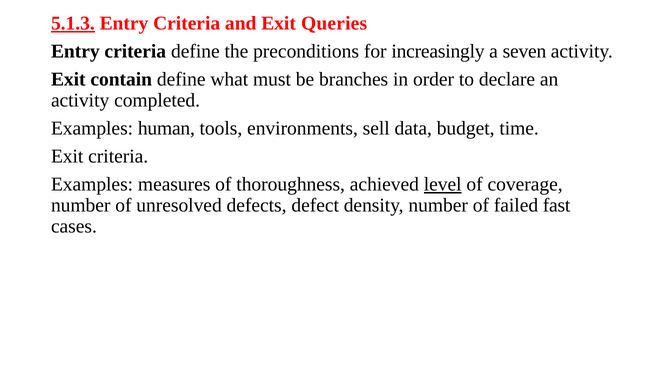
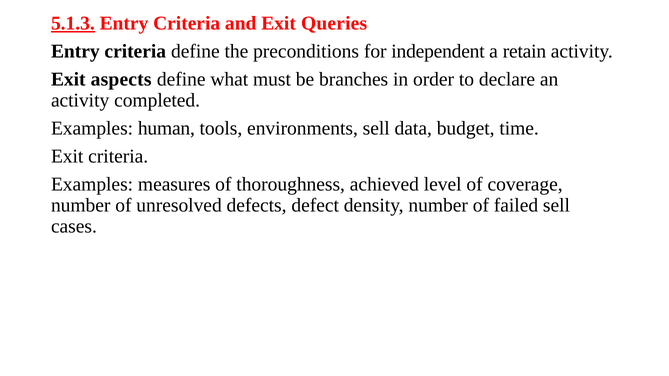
increasingly: increasingly -> independent (438, 51)
seven: seven -> retain (524, 51)
contain: contain -> aspects (121, 79)
level underline: present -> none (443, 184)
failed fast: fast -> sell (556, 205)
